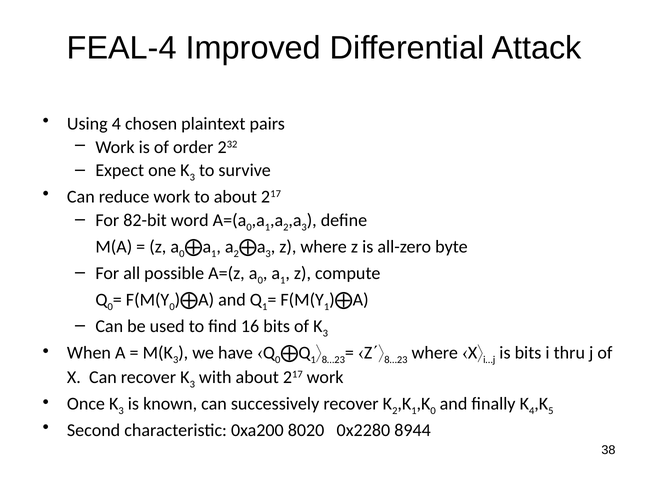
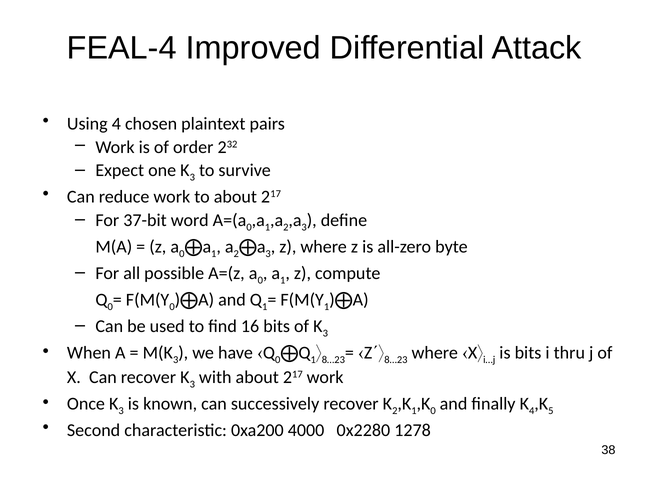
82-bit: 82-bit -> 37-bit (145, 220)
8020: 8020 -> 4000 (306, 430)
8944: 8944 -> 1278 (413, 430)
